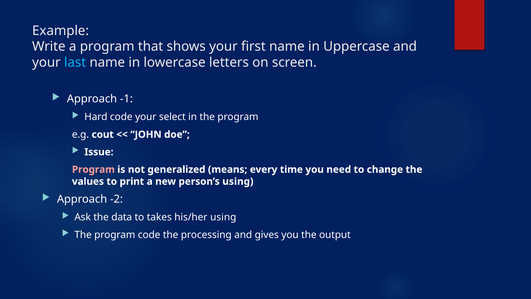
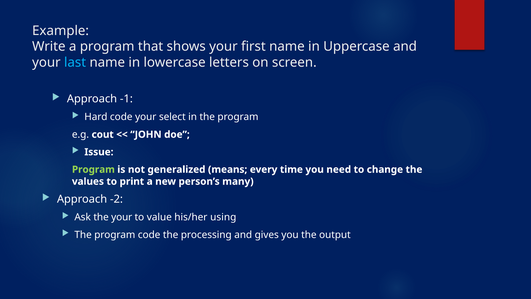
Program colour: pink -> light green (93, 169)
person’s using: using -> many (238, 181)
the data: data -> your (122, 217)
takes: takes -> value (159, 217)
